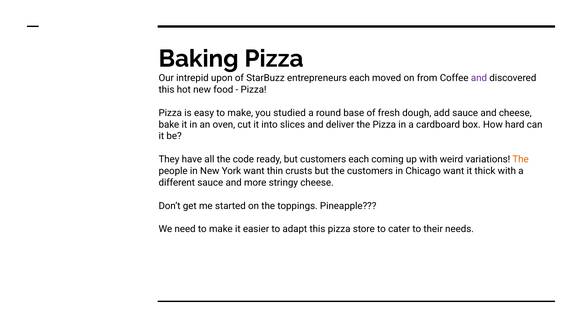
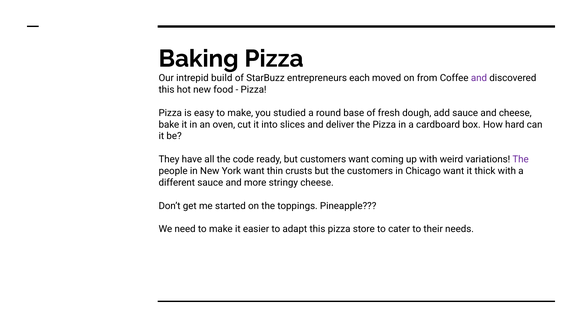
upon: upon -> build (222, 78)
customers each: each -> want (359, 160)
The colour: orange -> purple (521, 160)
